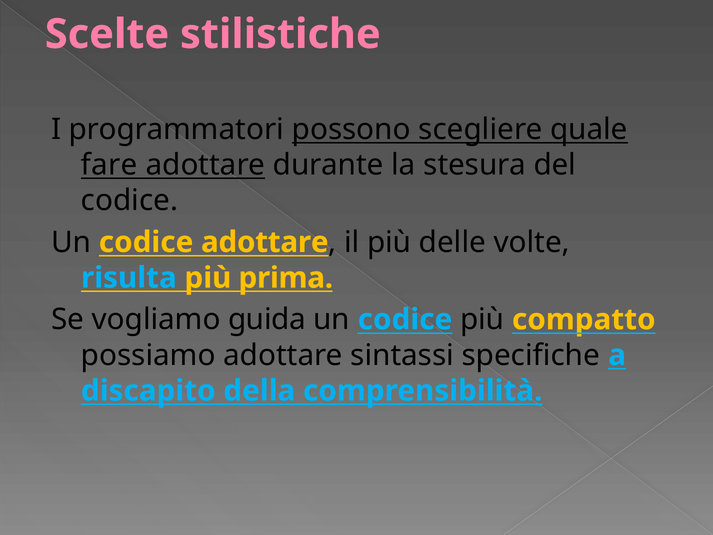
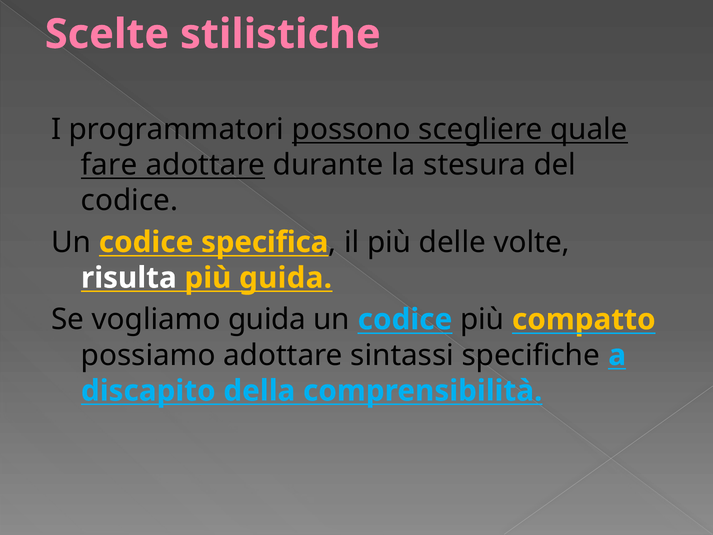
codice adottare: adottare -> specifica (265, 242)
risulta colour: light blue -> white (129, 278)
più prima: prima -> guida (286, 278)
